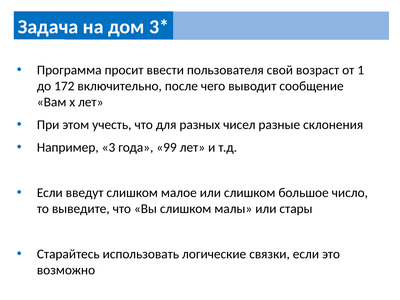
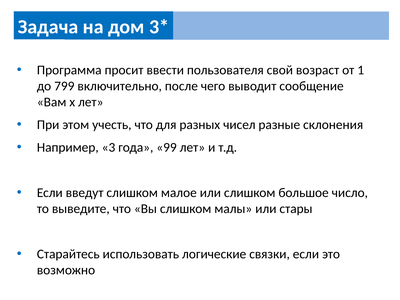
172: 172 -> 799 (64, 86)
